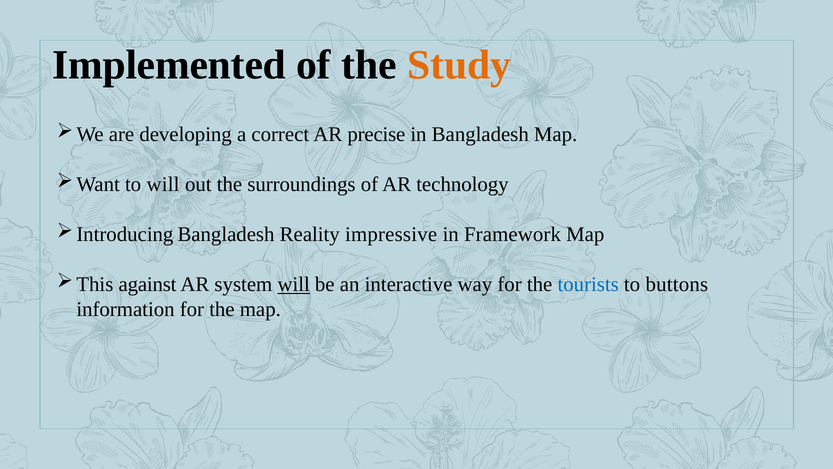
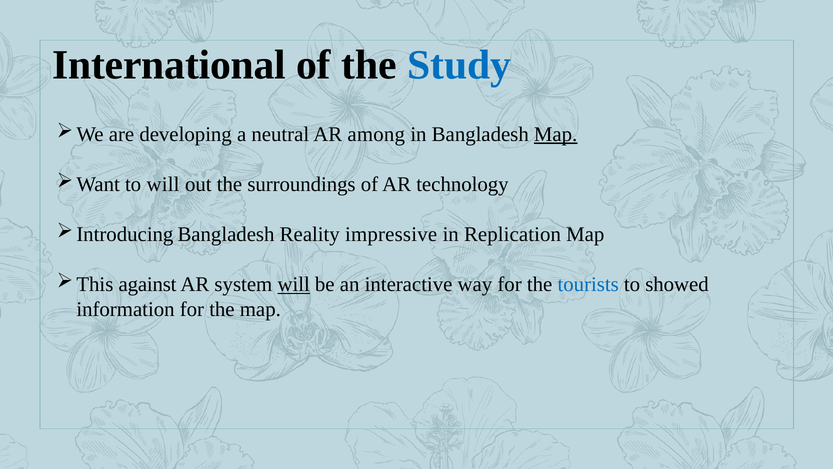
Implemented: Implemented -> International (169, 65)
Study colour: orange -> blue (459, 65)
correct: correct -> neutral (280, 134)
precise: precise -> among (376, 134)
Map underline: none -> present (556, 134)
Framework: Framework -> Replication (512, 234)
buttons: buttons -> showed (677, 284)
